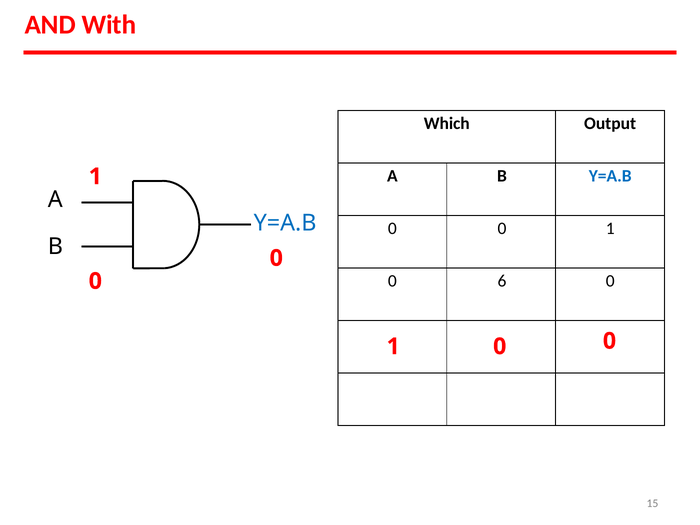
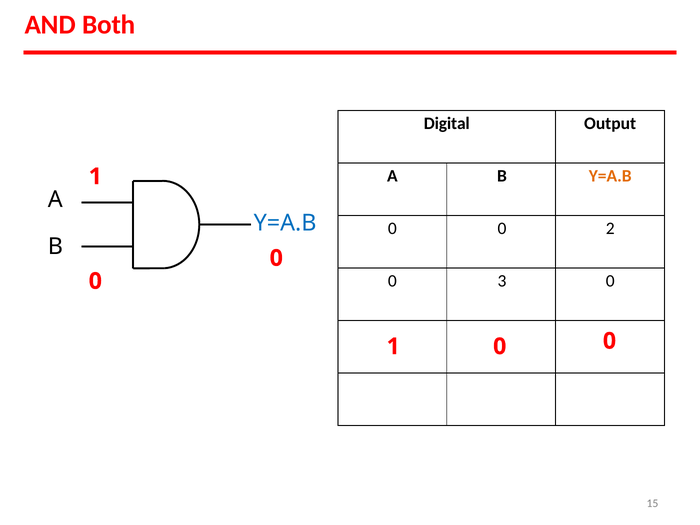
With: With -> Both (109, 25)
Which: Which -> Digital (447, 124)
Y=A.B colour: blue -> orange (610, 176)
0 0 1: 1 -> 2 (610, 229)
6: 6 -> 3 (502, 281)
